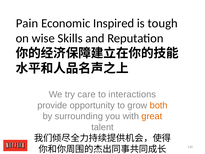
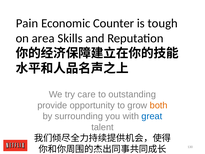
Inspired: Inspired -> Counter (114, 23)
wise: wise -> area (43, 38)
interactions: interactions -> outstanding (132, 94)
great colour: orange -> blue (152, 116)
